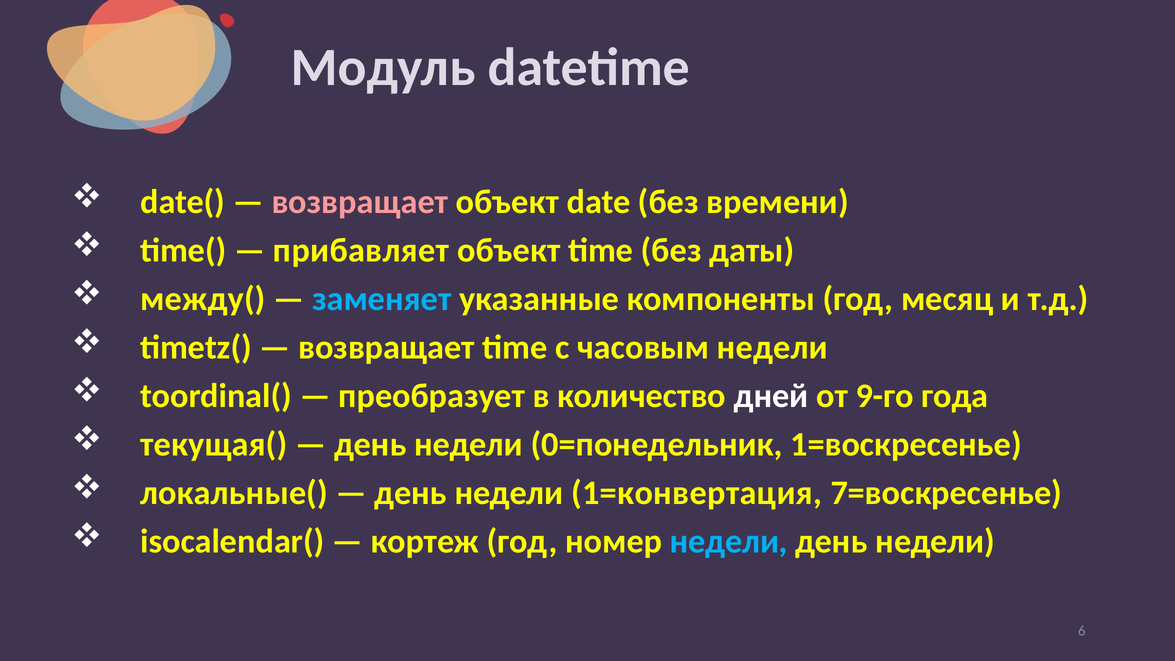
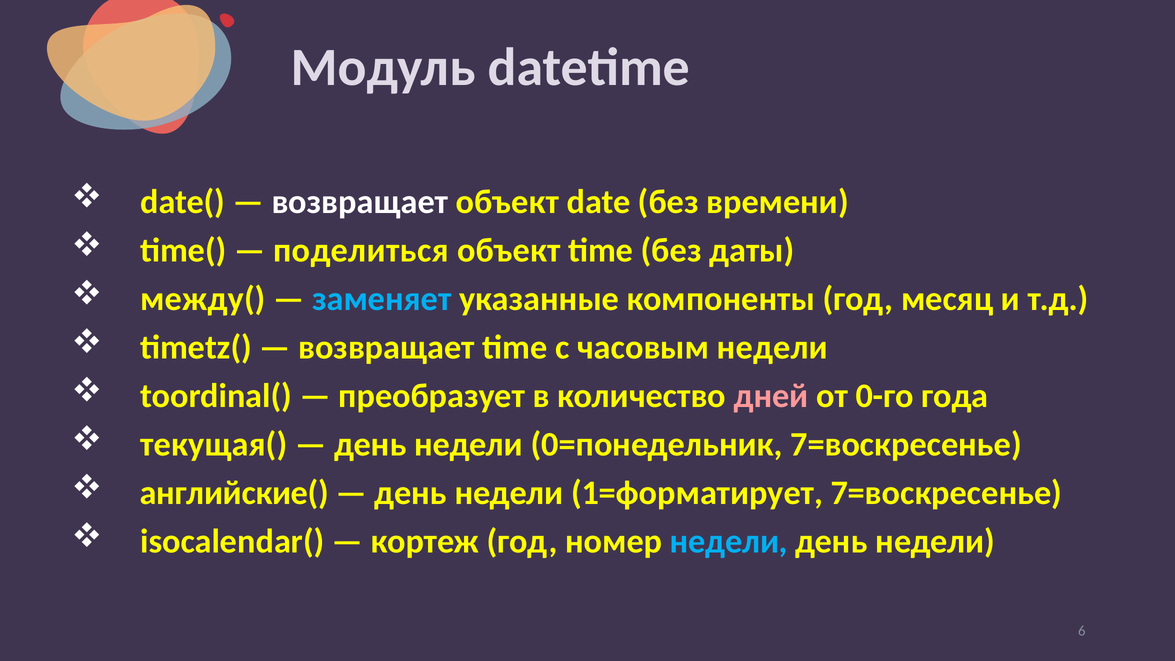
возвращает colour: pink -> white (360, 202)
прибавляет: прибавляет -> поделиться (361, 250)
дней colour: white -> pink (771, 396)
9-го: 9-го -> 0-го (885, 396)
0=понедельник 1=воскресенье: 1=воскресенье -> 7=воскресенье (906, 444)
локальные(: локальные( -> английские( (234, 493)
1=конвертация: 1=конвертация -> 1=форматирует (697, 493)
